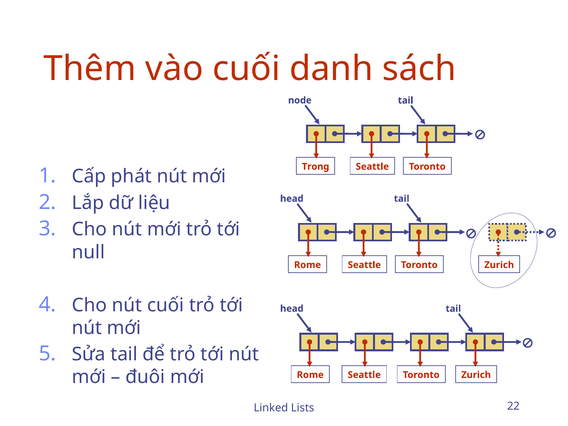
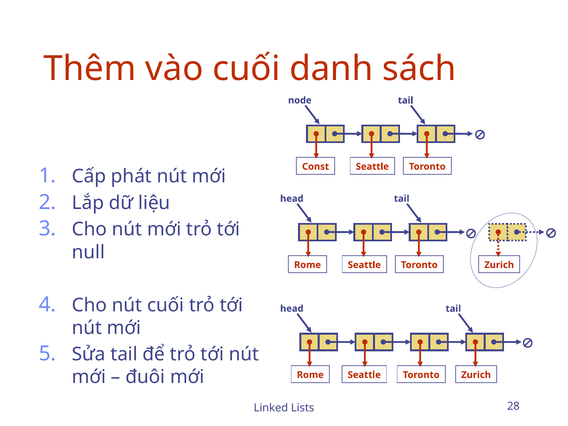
Trong: Trong -> Const (316, 167)
22: 22 -> 28 (513, 406)
